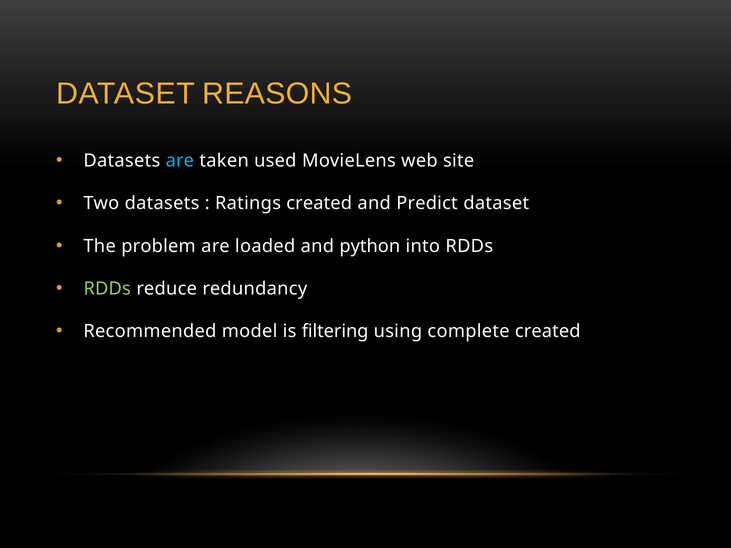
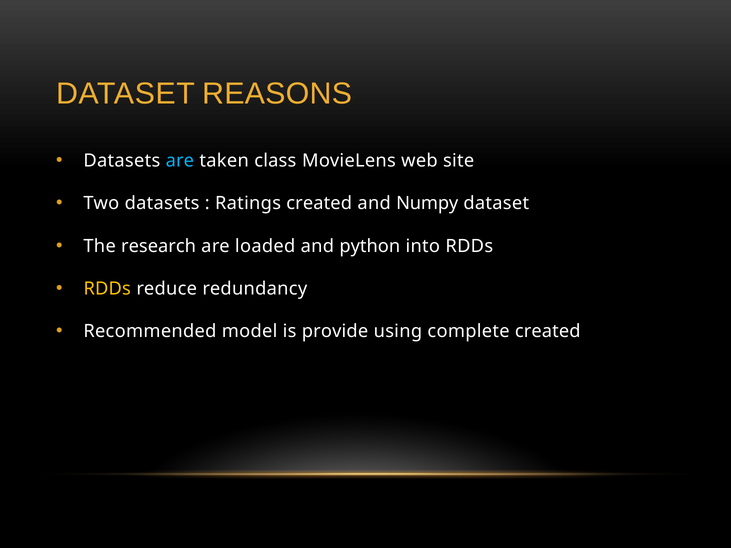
used: used -> class (275, 161)
Predict: Predict -> Numpy (427, 204)
problem: problem -> research (159, 246)
RDDs colour: light green -> yellow (107, 289)
filtering: filtering -> provide (335, 331)
